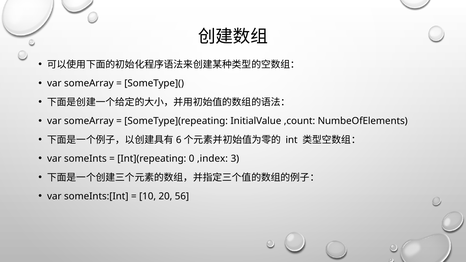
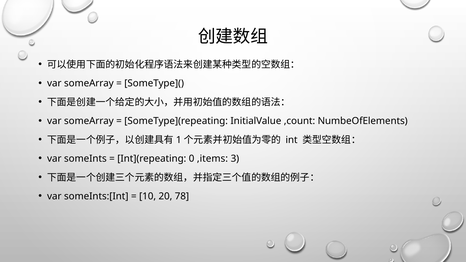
6: 6 -> 1 (179, 140)
,index: ,index -> ,items (212, 159)
56: 56 -> 78 (182, 196)
